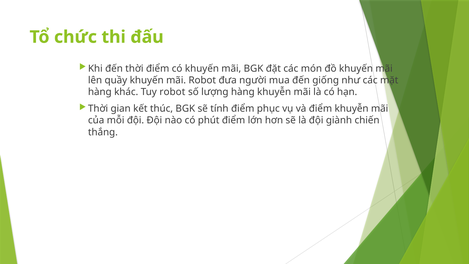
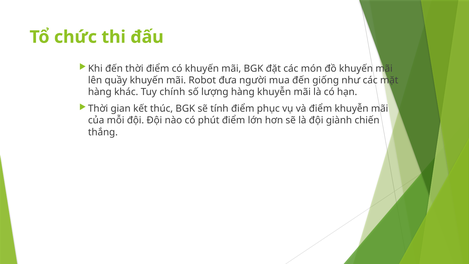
Tuy robot: robot -> chính (172, 92)
